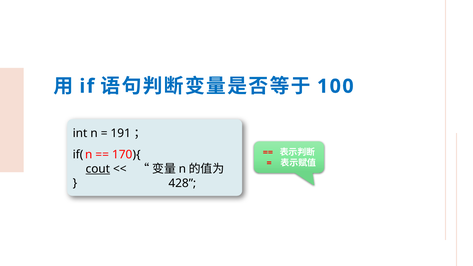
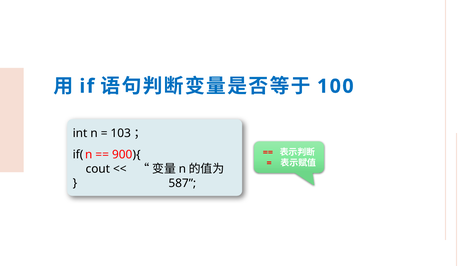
191: 191 -> 103 (121, 133)
170: 170 -> 900 (122, 155)
cout underline: present -> none (98, 169)
428: 428 -> 587 (182, 183)
